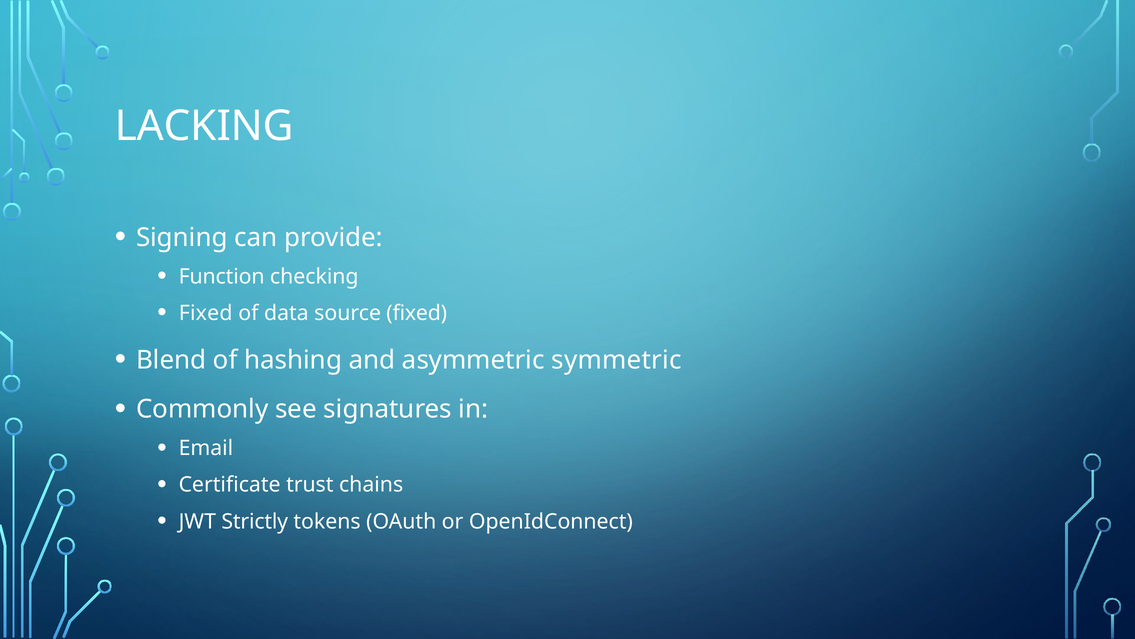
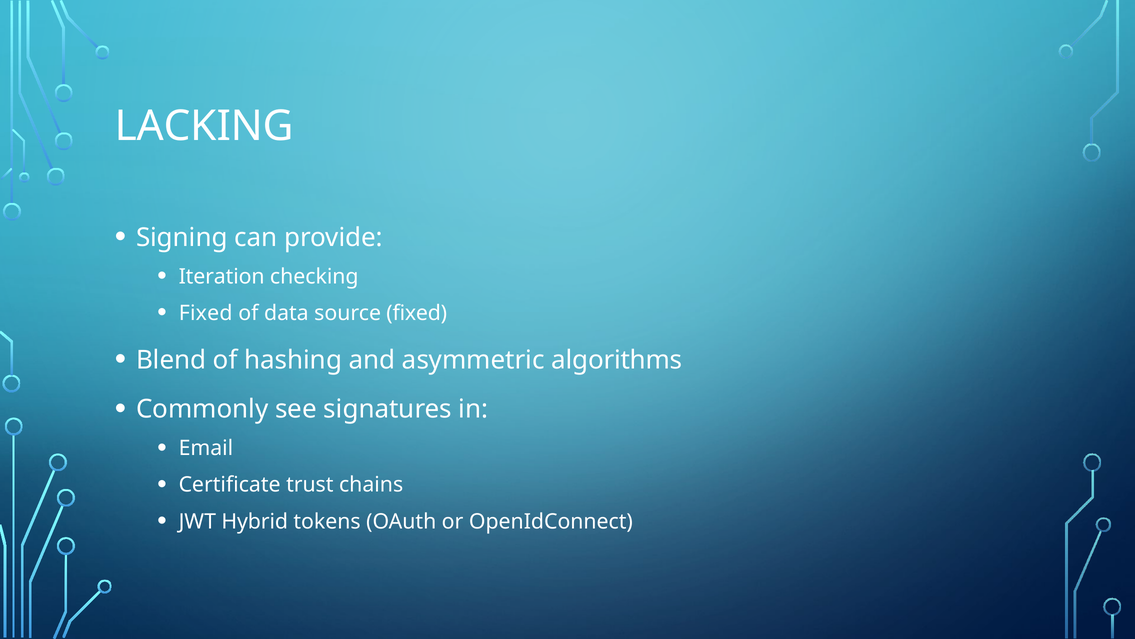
Function: Function -> Iteration (222, 276)
symmetric: symmetric -> algorithms (617, 360)
Strictly: Strictly -> Hybrid (255, 521)
